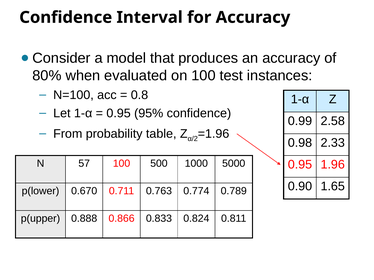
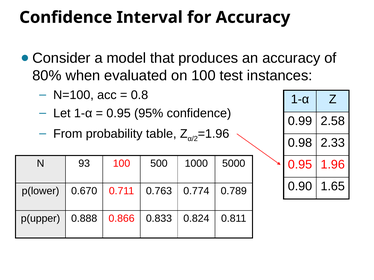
57: 57 -> 93 (84, 164)
